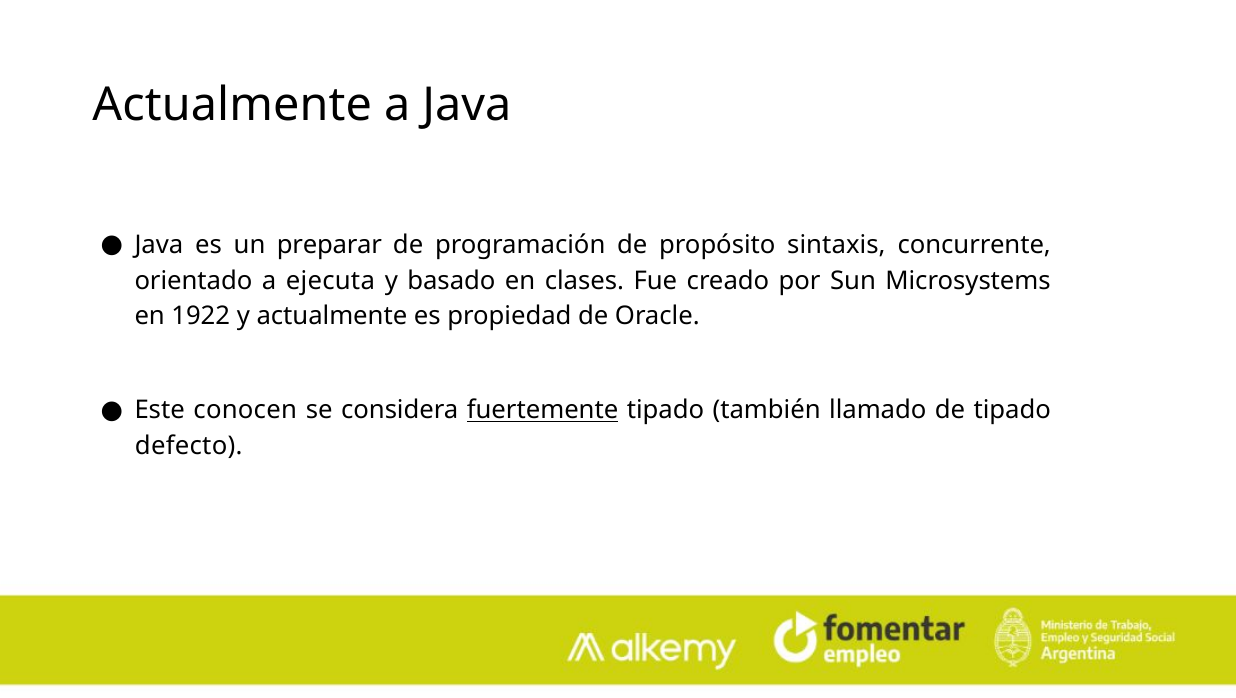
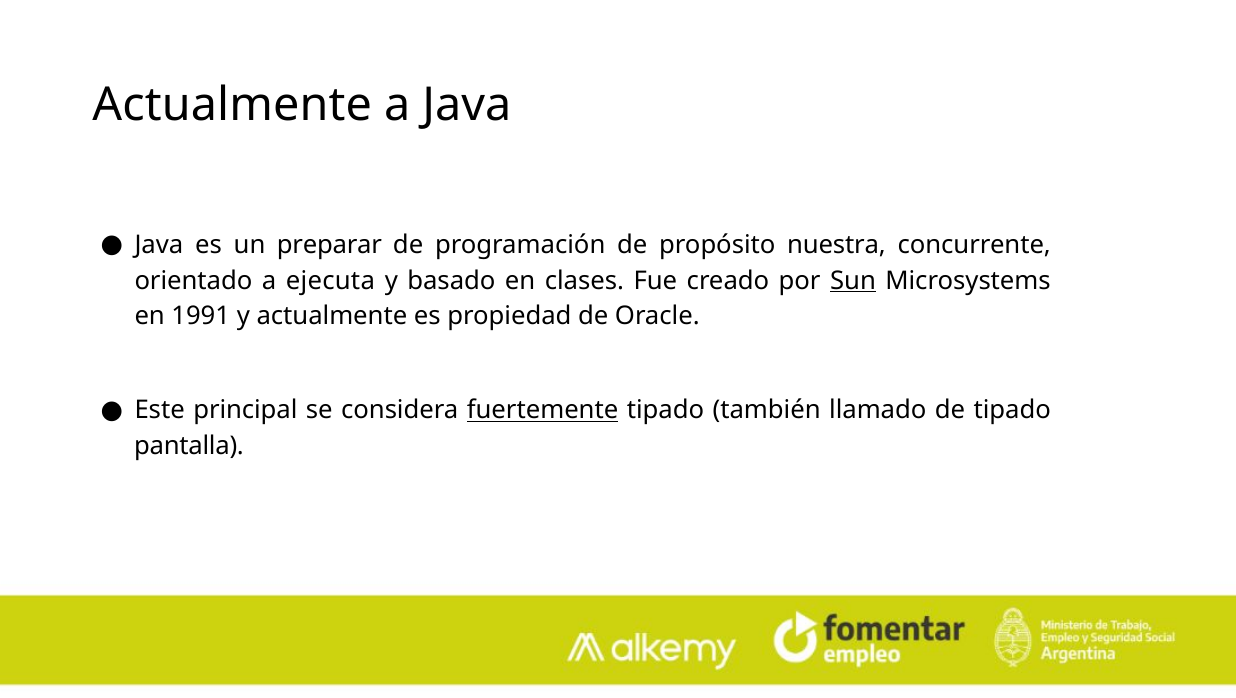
sintaxis: sintaxis -> nuestra (837, 245)
Sun underline: none -> present (853, 280)
1922: 1922 -> 1991 (201, 316)
conocen: conocen -> principal (245, 410)
defecto: defecto -> pantalla (189, 446)
